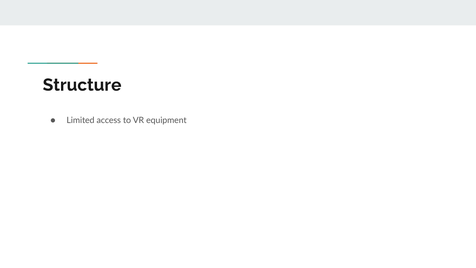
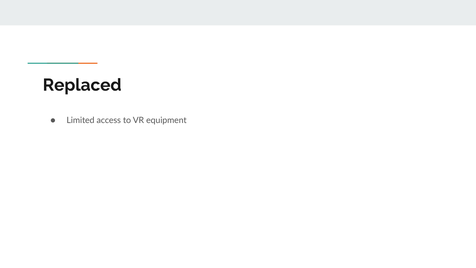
Structure: Structure -> Replaced (82, 85)
